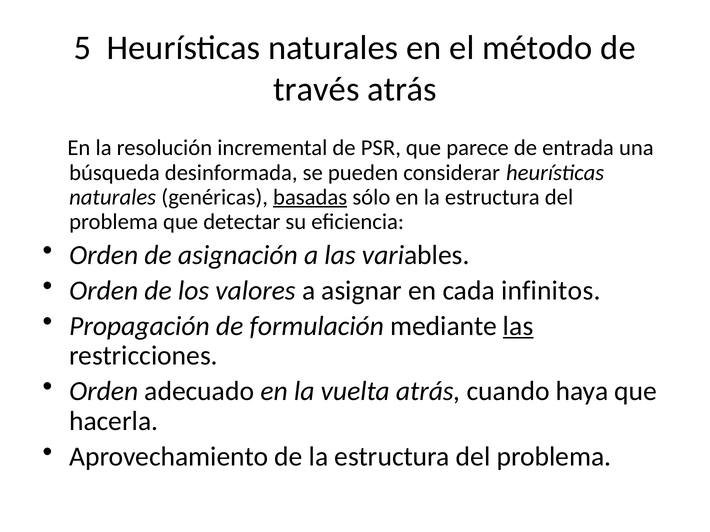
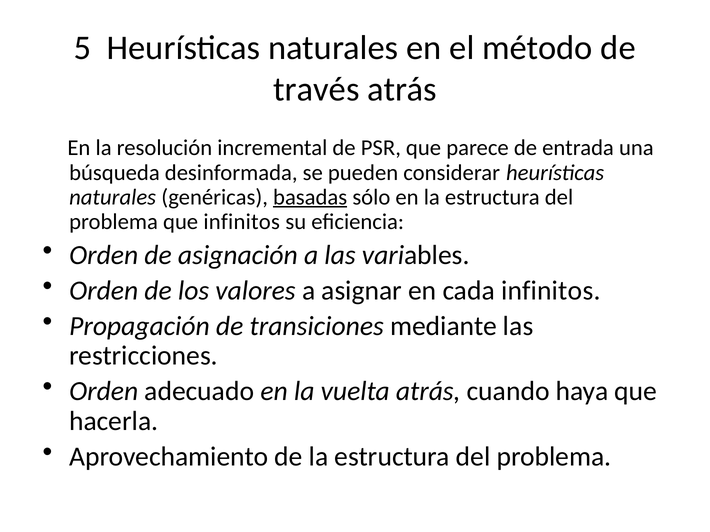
que detectar: detectar -> infinitos (242, 222)
formulación: formulación -> transiciones (317, 326)
las underline: present -> none (518, 326)
